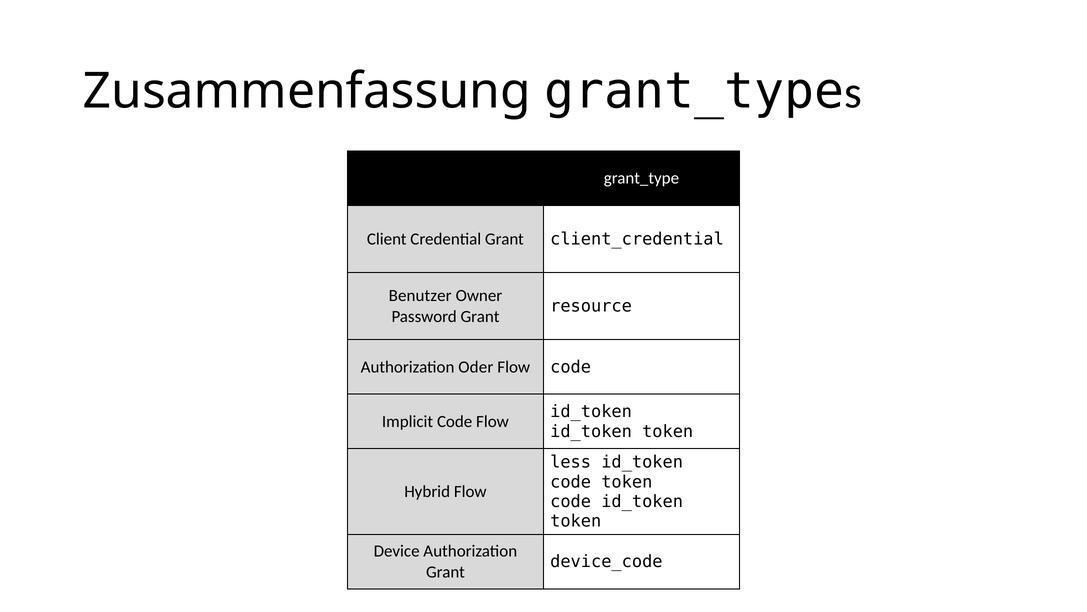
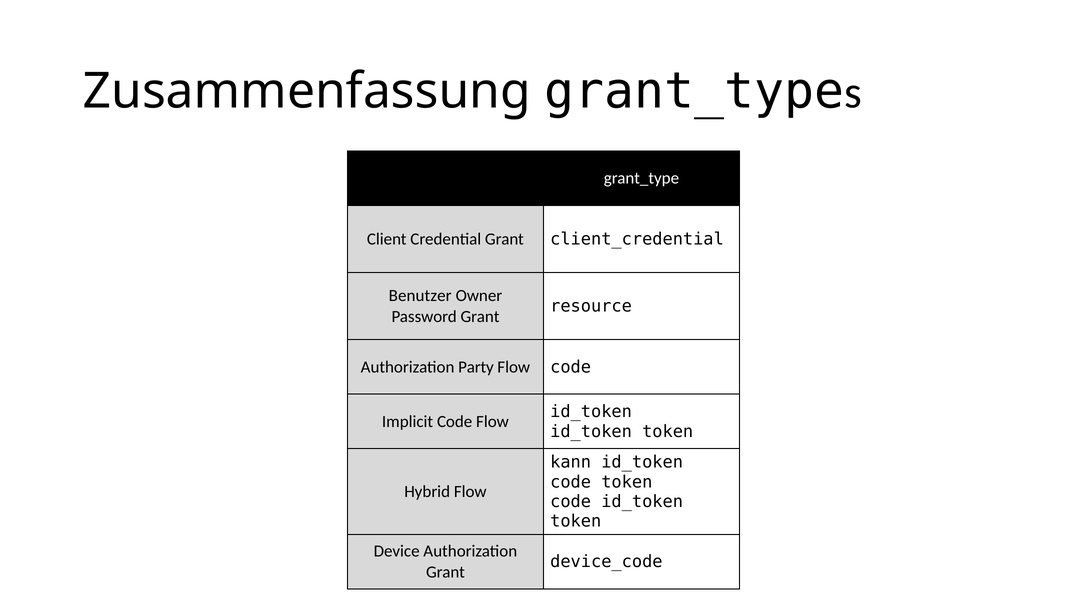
Oder: Oder -> Party (476, 367)
less: less -> kann (571, 462)
